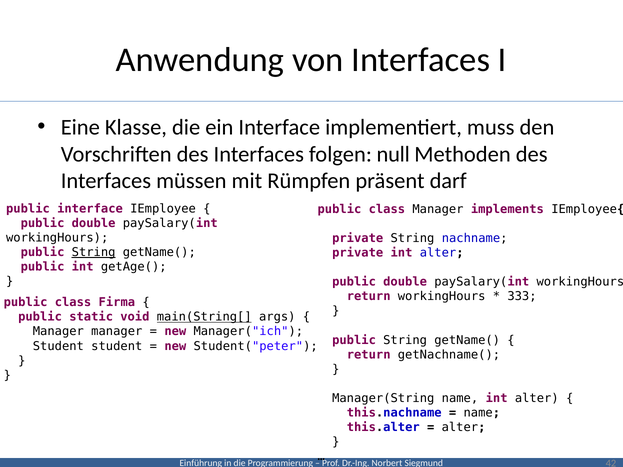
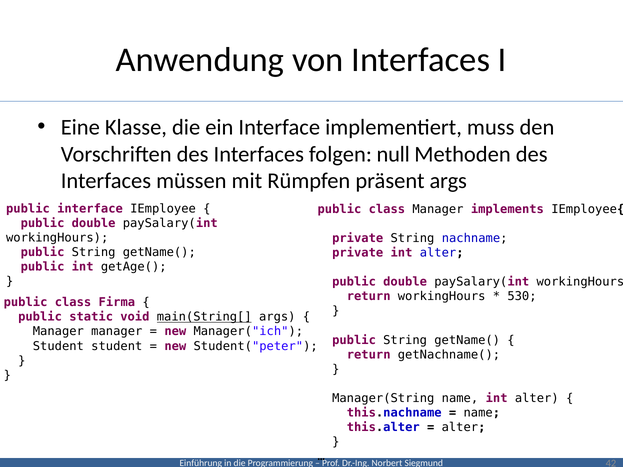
präsent darf: darf -> args (448, 181)
String underline: present -> none (94, 252)
333: 333 -> 530 (522, 297)
